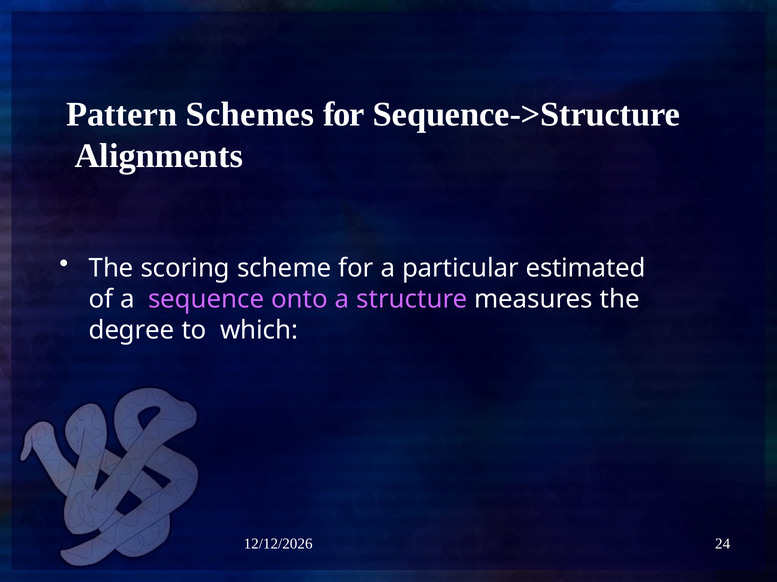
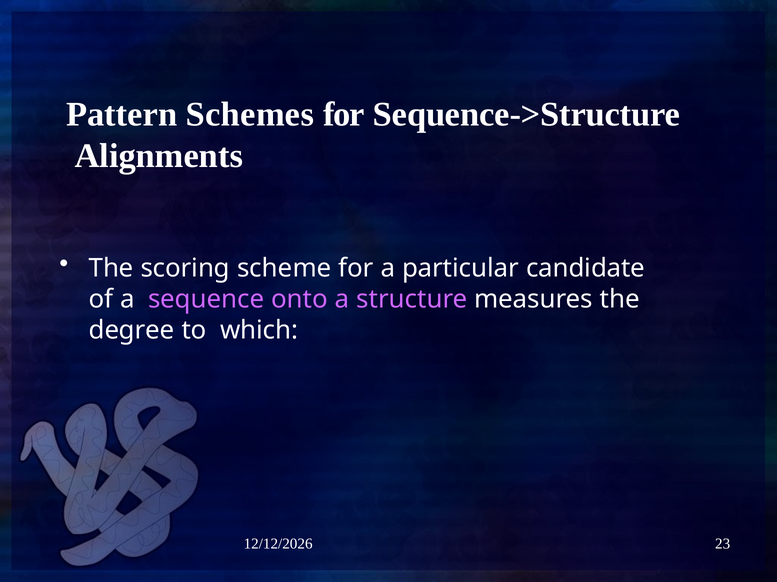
estimated: estimated -> candidate (586, 269)
24: 24 -> 23 (723, 544)
